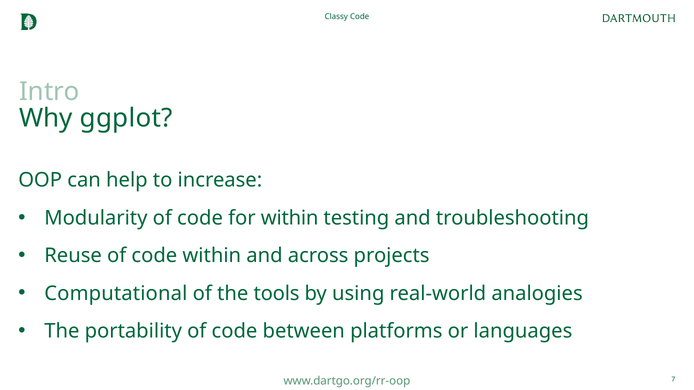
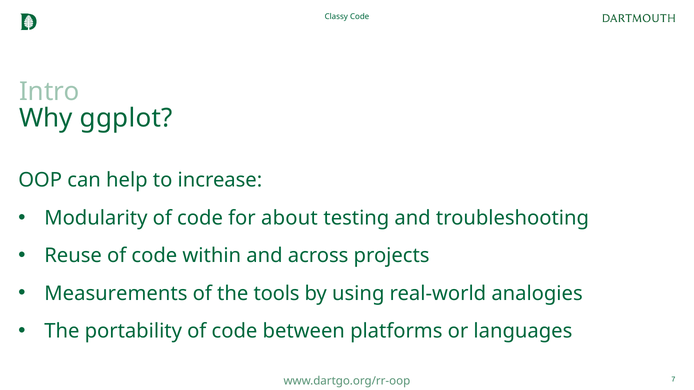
for within: within -> about (289, 218)
Computational: Computational -> Measurements (116, 294)
